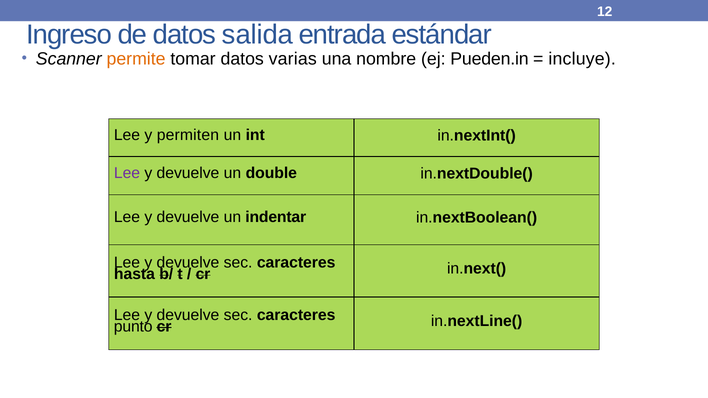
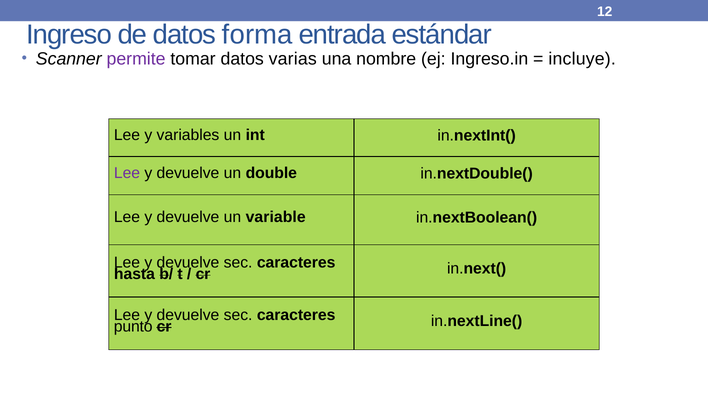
salida: salida -> forma (257, 35)
permite colour: orange -> purple (136, 59)
Pueden.in: Pueden.in -> Ingreso.in (489, 59)
permiten: permiten -> variables (188, 135)
indentar: indentar -> variable (276, 217)
